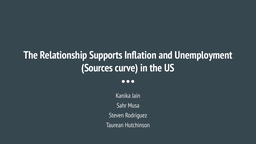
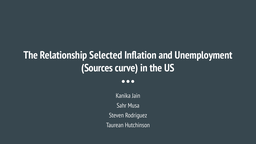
Supports: Supports -> Selected (106, 55)
